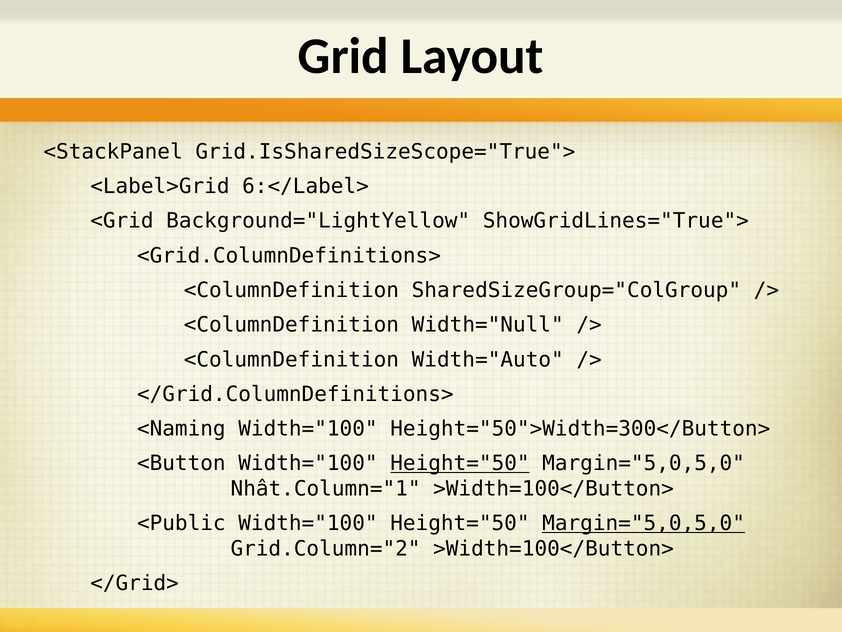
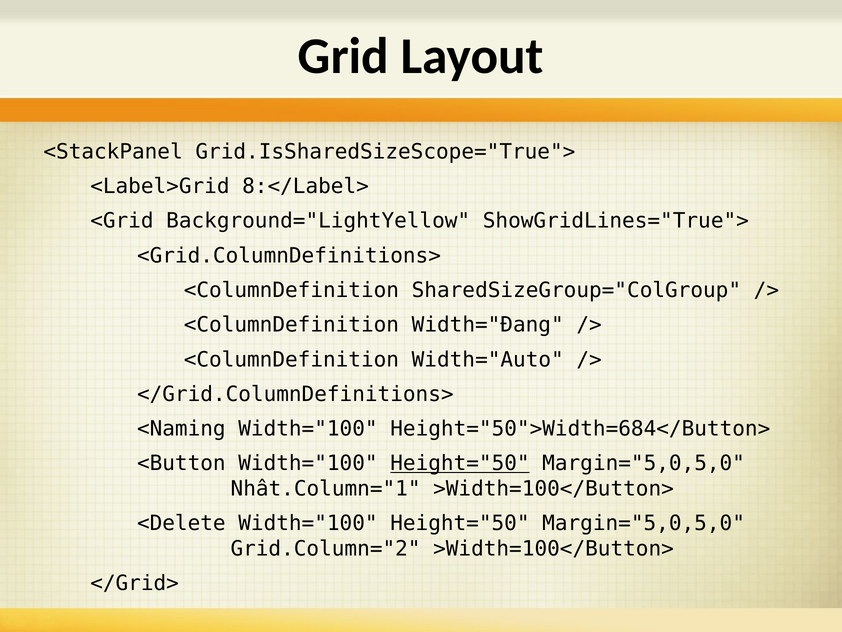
6:</Label>: 6:</Label> -> 8:</Label> (306, 186)
Width="Null: Width="Null -> Width="Đang (488, 325)
Height="50">Width=300</Button>: Height="50">Width=300</Button> -> Height="50">Width=684</Button> (580, 429)
<Public: <Public -> <Delete (181, 523)
Margin="5,0,5,0 underline: present -> none (644, 523)
